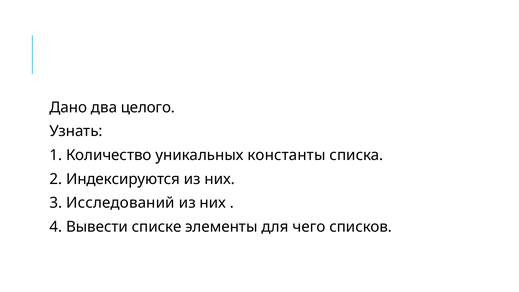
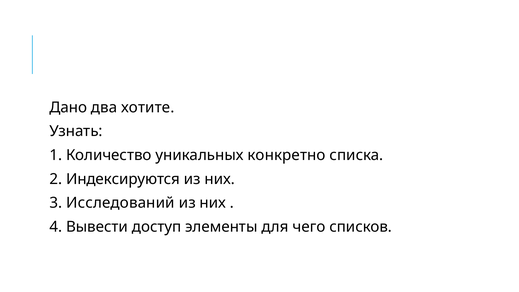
целого: целого -> хотите (148, 107)
константы: константы -> конкретно (287, 155)
списке: списке -> доступ (157, 227)
